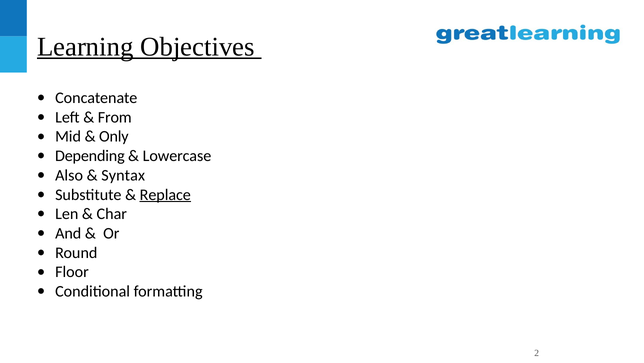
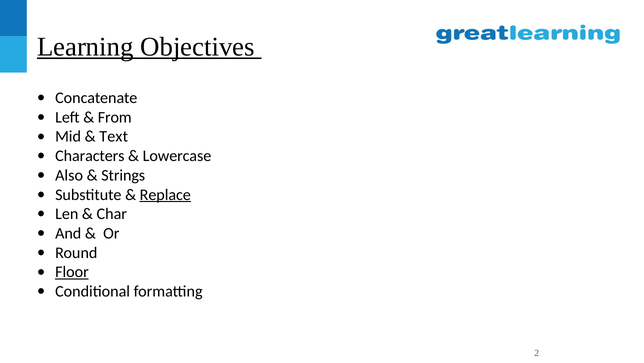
Only: Only -> Text (114, 136)
Depending: Depending -> Characters (90, 156)
Syntax: Syntax -> Strings (123, 175)
Floor underline: none -> present (72, 272)
